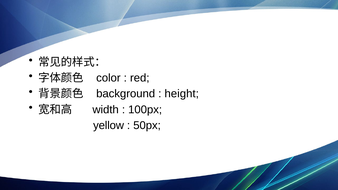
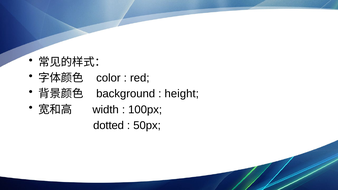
yellow: yellow -> dotted (109, 125)
